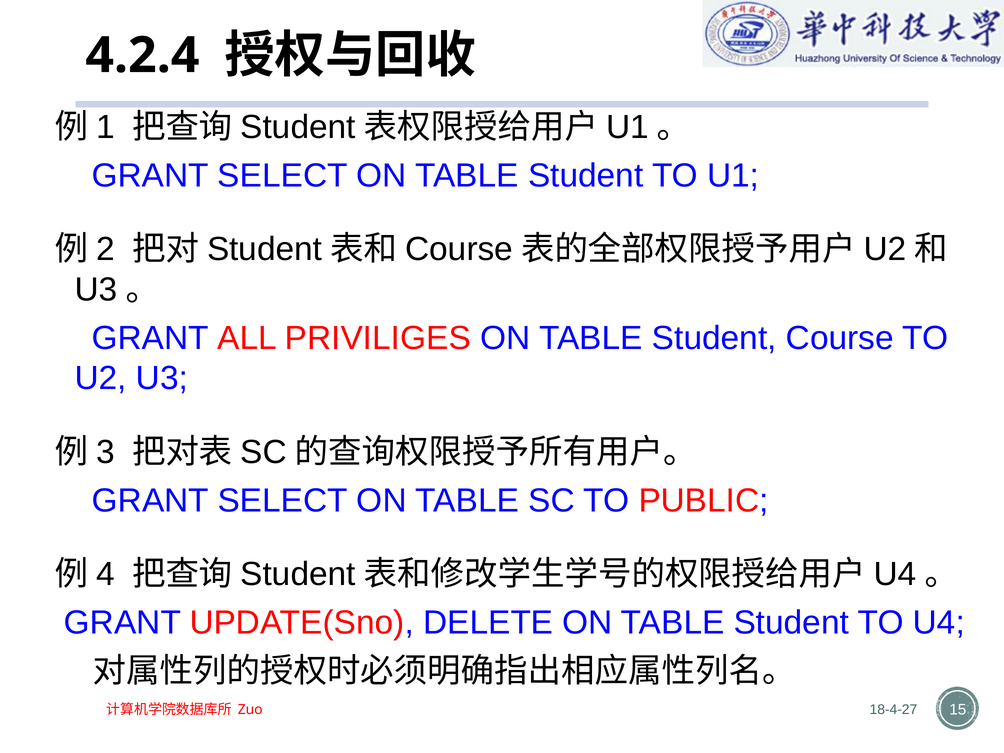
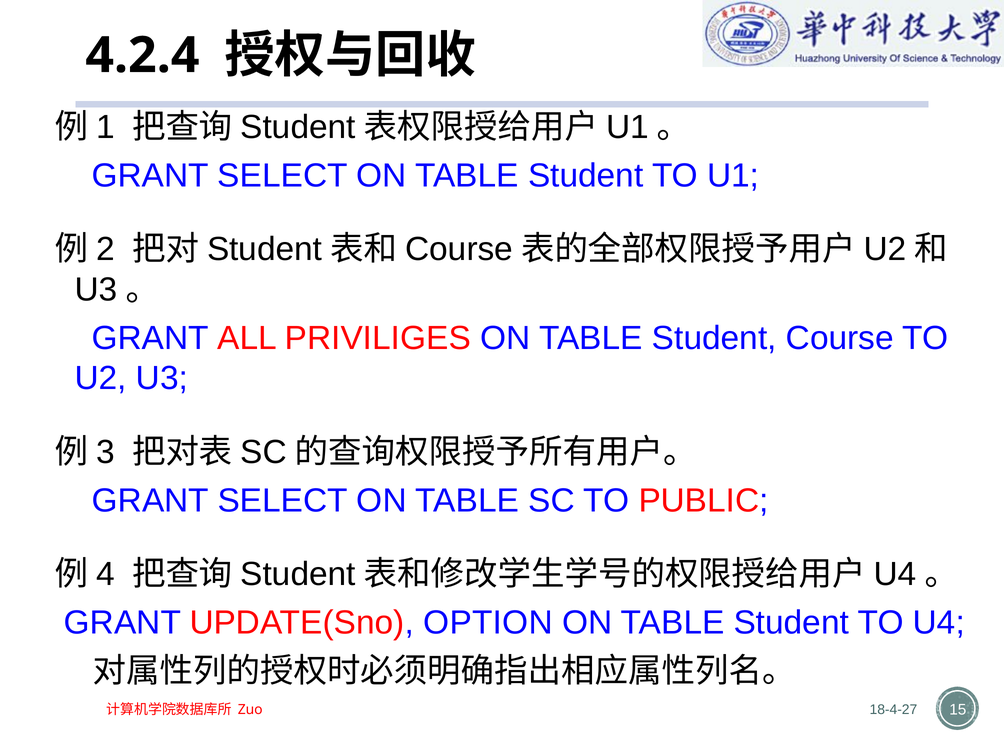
DELETE: DELETE -> OPTION (488, 623)
